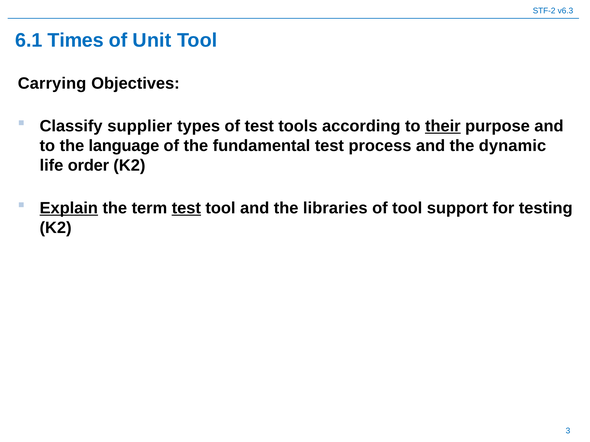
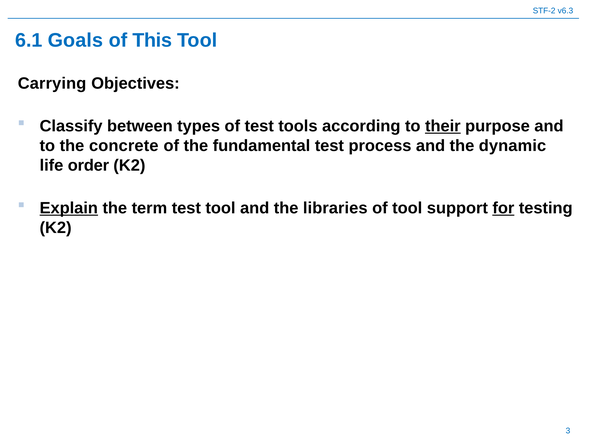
Times: Times -> Goals (75, 41)
Unit: Unit -> This (152, 41)
supplier: supplier -> between (140, 126)
language: language -> concrete (124, 146)
test underline: present -> none (186, 208)
for underline: none -> present (503, 208)
